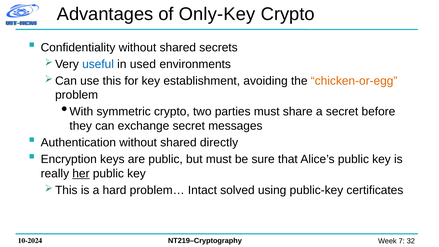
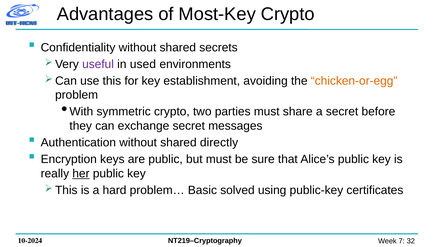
Only-Key: Only-Key -> Most-Key (217, 14)
useful colour: blue -> purple (98, 64)
Intact: Intact -> Basic (202, 190)
